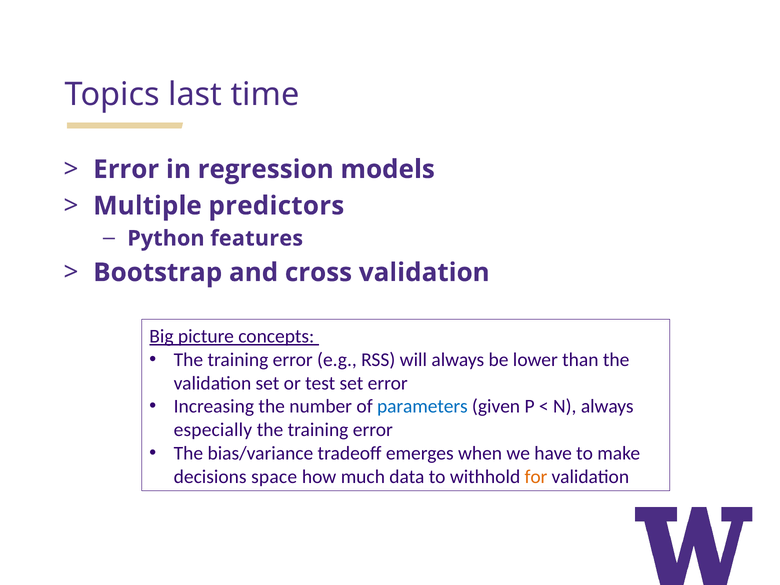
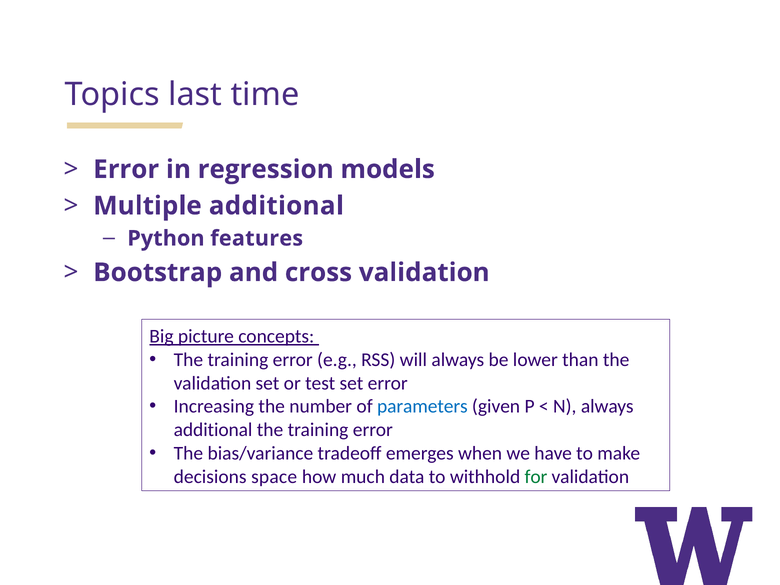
Multiple predictors: predictors -> additional (276, 206)
especially: especially -> additional (213, 430)
for colour: orange -> green (536, 477)
